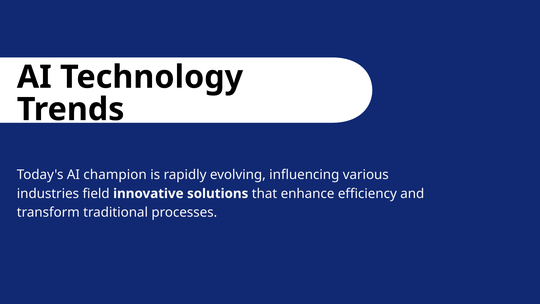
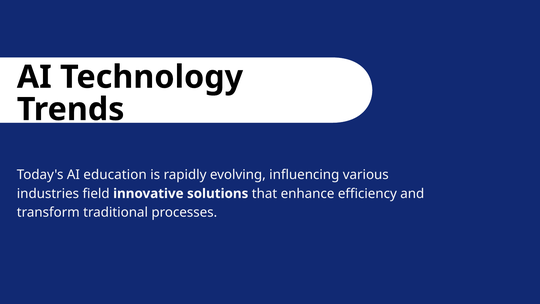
champion: champion -> education (115, 175)
